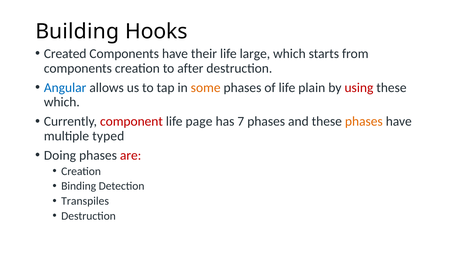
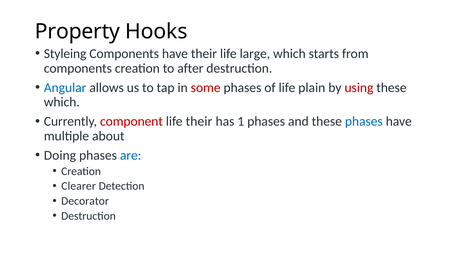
Building: Building -> Property (77, 31)
Created: Created -> Styleing (65, 54)
some colour: orange -> red (206, 88)
life page: page -> their (199, 121)
7: 7 -> 1 (241, 121)
phases colour: orange -> blue (364, 121)
typed: typed -> about (108, 136)
are colour: red -> blue (131, 155)
Binding: Binding -> Clearer (79, 186)
Transpiles: Transpiles -> Decorator (85, 201)
